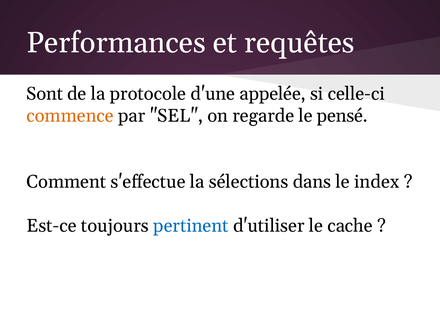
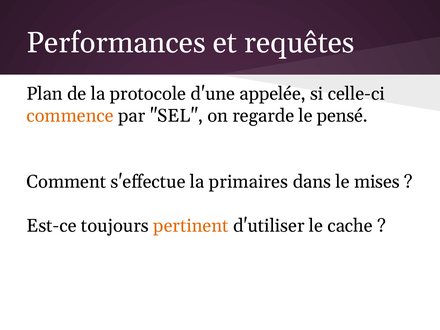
Sont: Sont -> Plan (45, 94)
sélections: sélections -> primaires (249, 182)
index: index -> mises (377, 182)
pertinent colour: blue -> orange (191, 226)
